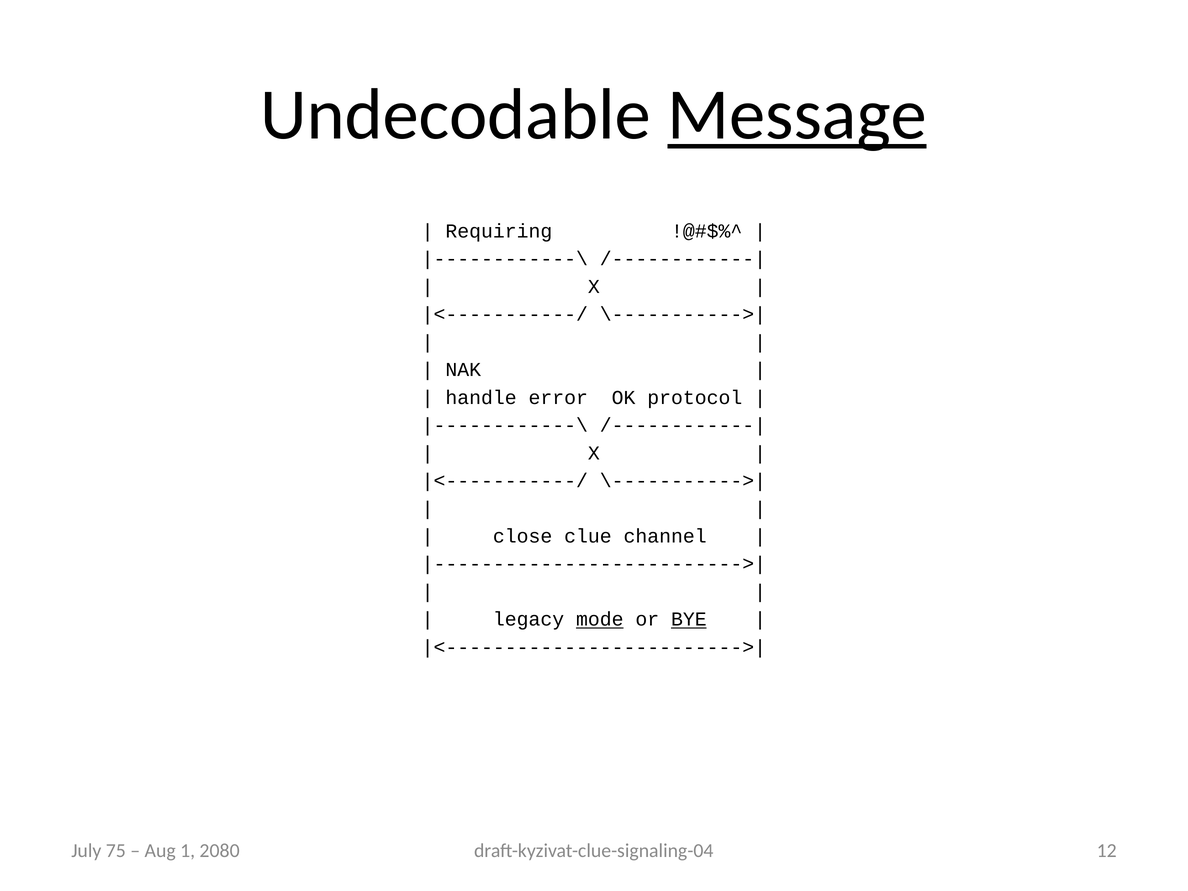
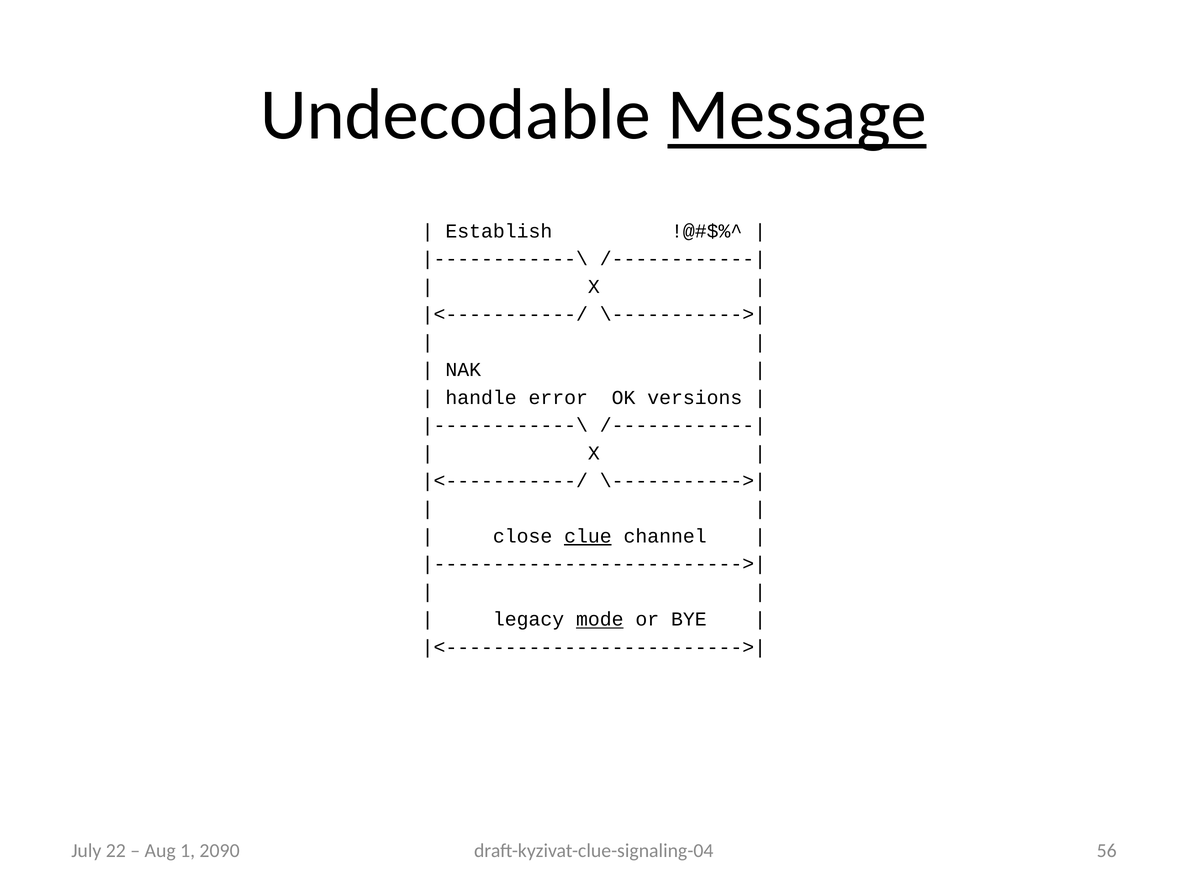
Requiring: Requiring -> Establish (499, 231)
protocol: protocol -> versions (695, 398)
clue underline: none -> present (588, 536)
BYE underline: present -> none (689, 619)
12: 12 -> 56 (1107, 851)
75: 75 -> 22 (116, 851)
2080: 2080 -> 2090 (220, 851)
